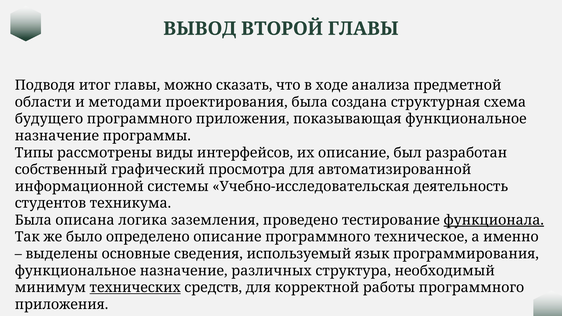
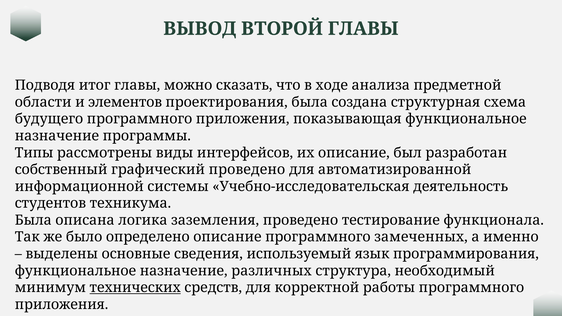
методами: методами -> элементов (125, 102)
графический просмотра: просмотра -> проведено (247, 170)
функционала underline: present -> none (494, 220)
техническое: техническое -> замеченных (421, 237)
